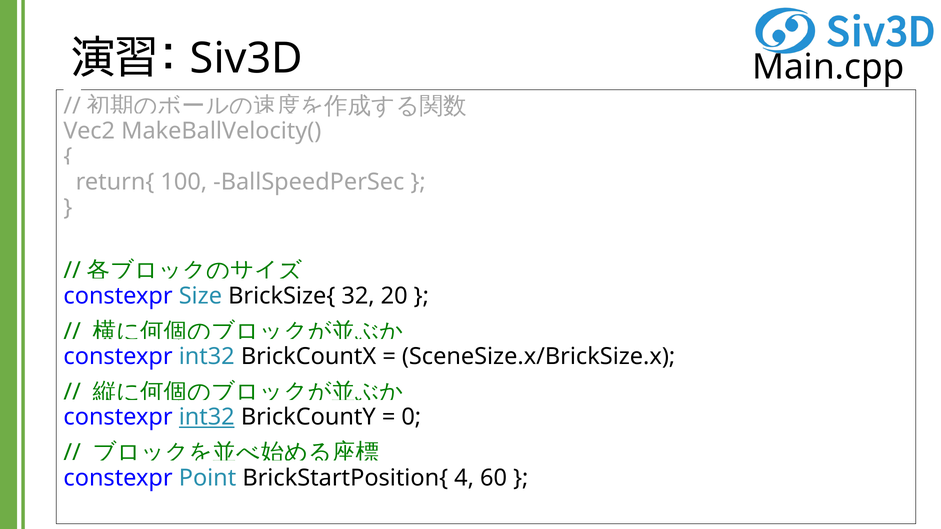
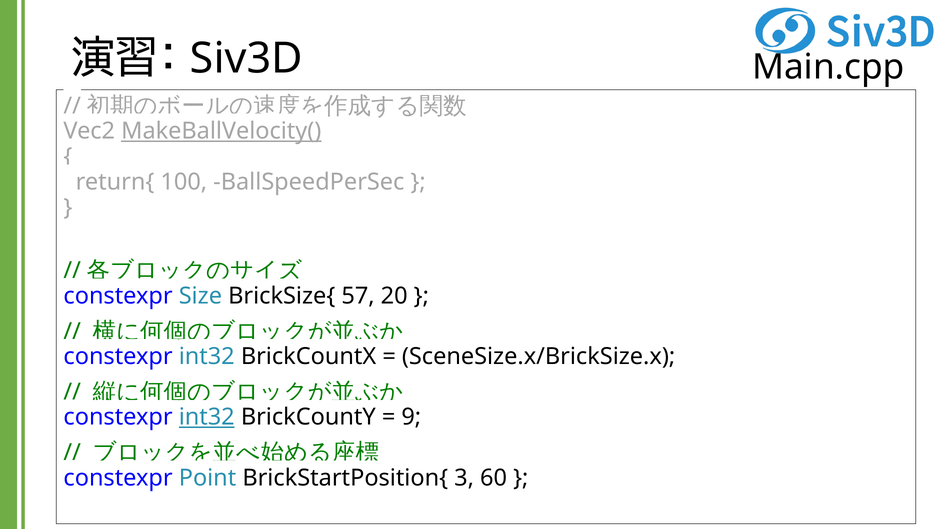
MakeBallVelocity( underline: none -> present (221, 131)
32: 32 -> 57 (358, 296)
0: 0 -> 9 (411, 417)
4: 4 -> 3 (464, 478)
